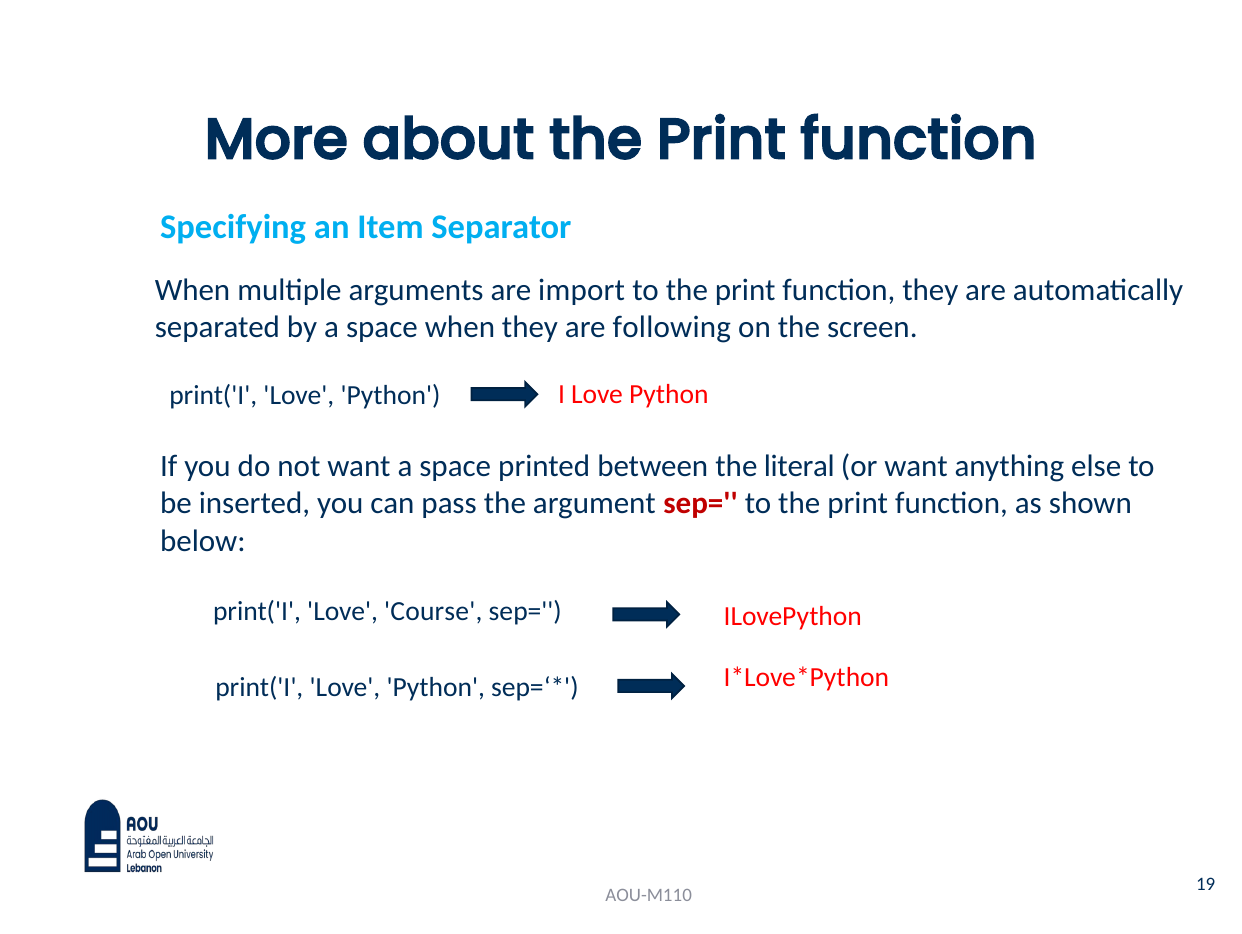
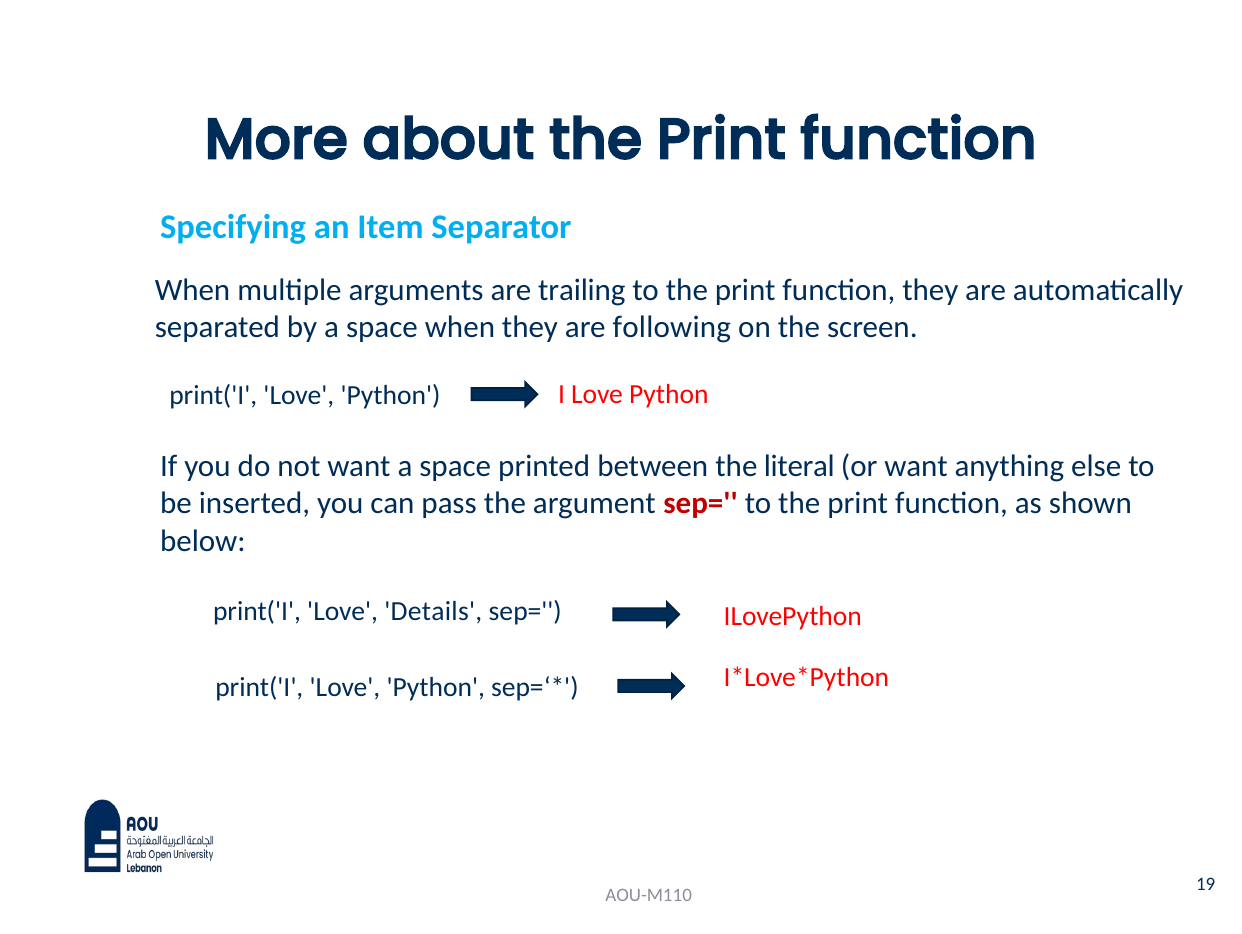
import: import -> trailing (582, 290)
Course: Course -> Details (433, 612)
